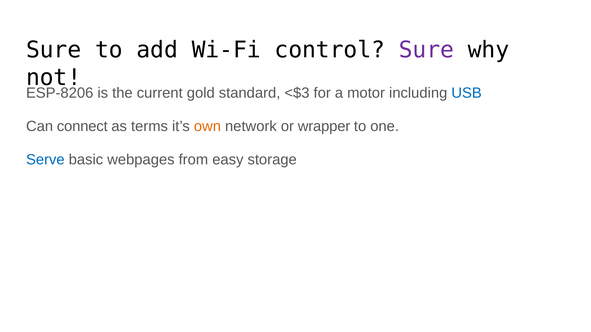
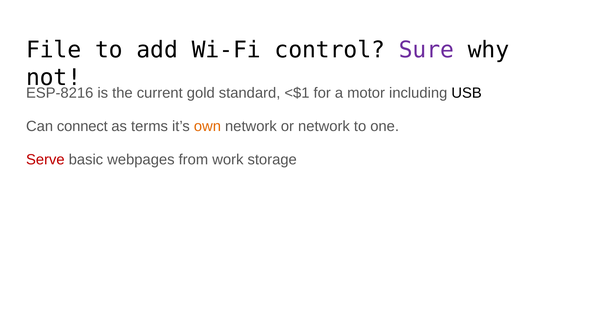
Sure: Sure -> File (54, 50)
ESP-8206: ESP-8206 -> ESP-8216 (60, 93)
<$3: <$3 -> <$1 (297, 93)
USB colour: blue -> black (467, 93)
or wrapper: wrapper -> network (324, 126)
Serve colour: blue -> red (45, 160)
easy: easy -> work (228, 160)
